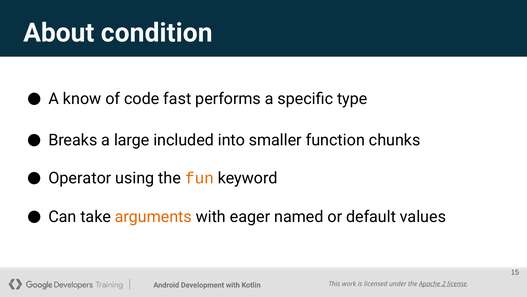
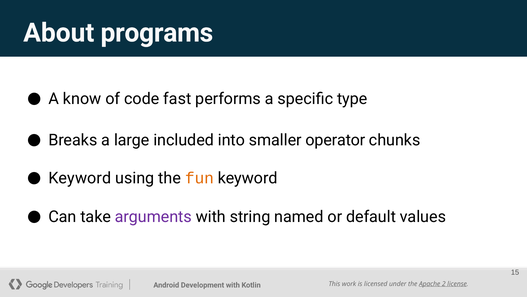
condition: condition -> programs (157, 33)
function: function -> operator (335, 140)
Operator: Operator -> Keyword (80, 178)
arguments colour: orange -> purple (153, 216)
eager: eager -> string (250, 216)
